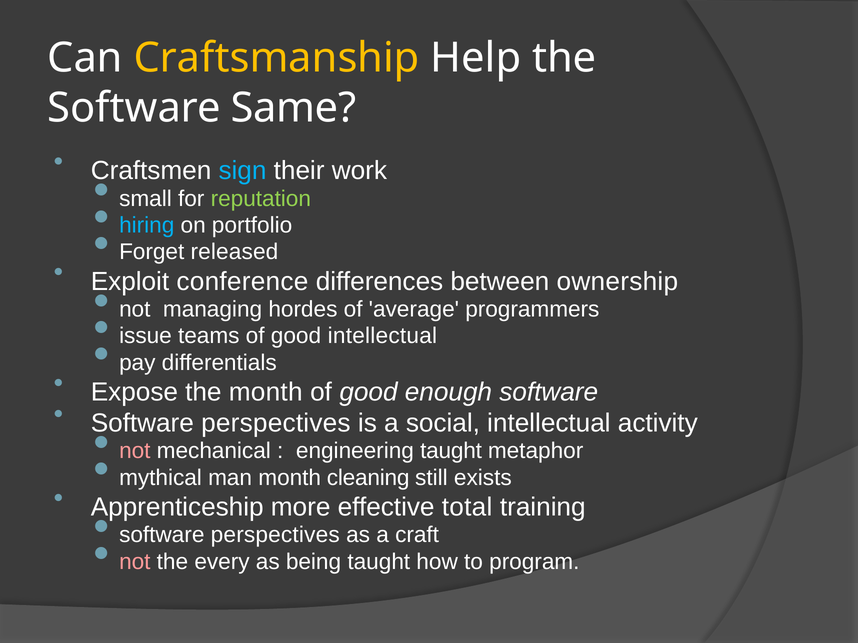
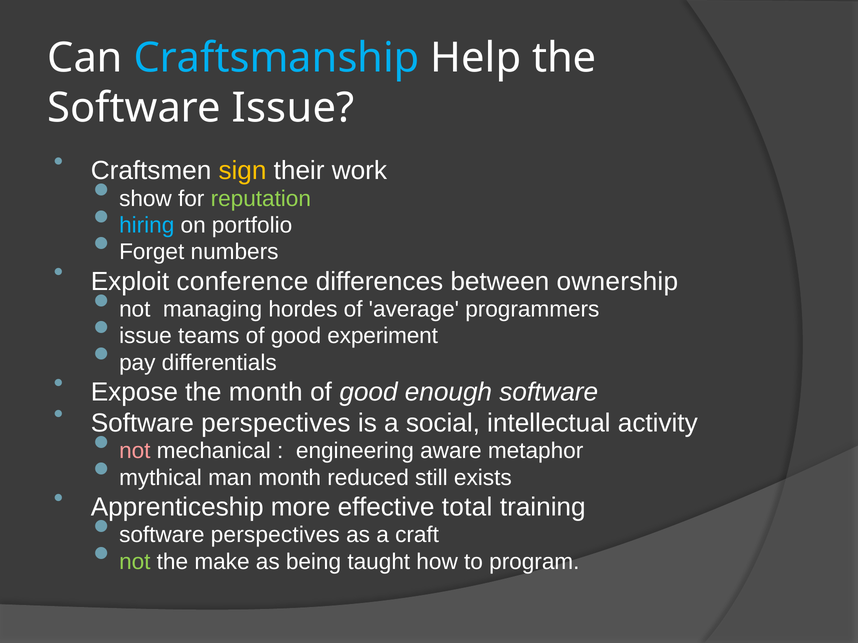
Craftsmanship colour: yellow -> light blue (277, 58)
Software Same: Same -> Issue (293, 108)
sign colour: light blue -> yellow (242, 171)
small: small -> show (145, 199)
released: released -> numbers (235, 252)
good intellectual: intellectual -> experiment (383, 336)
engineering taught: taught -> aware (451, 451)
cleaning: cleaning -> reduced (368, 478)
not colour: pink -> light green (135, 562)
every: every -> make (222, 562)
